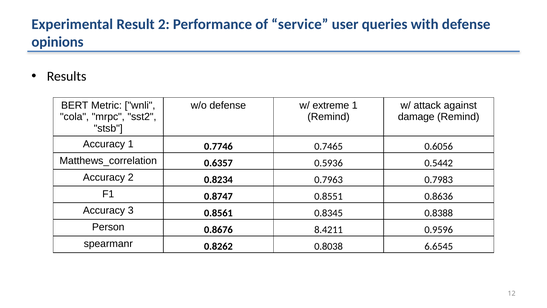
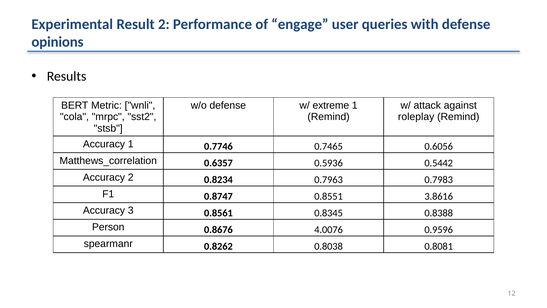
service: service -> engage (300, 24)
damage: damage -> roleplay (416, 117)
0.8636: 0.8636 -> 3.8616 (439, 196)
8.4211: 8.4211 -> 4.0076 (329, 230)
6.6545: 6.6545 -> 0.8081 (439, 246)
